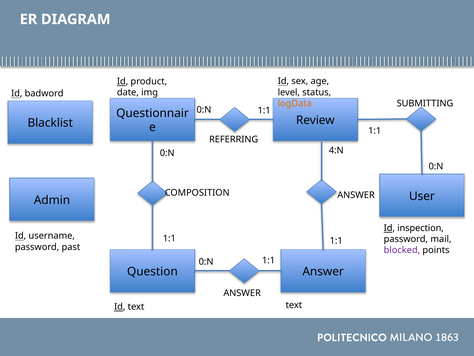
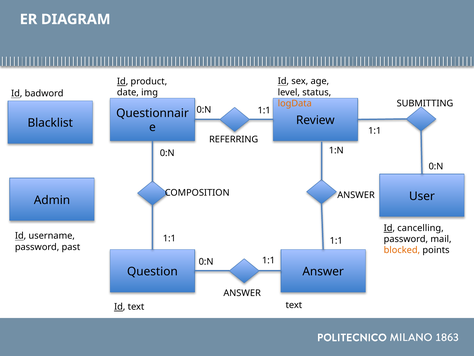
4:N: 4:N -> 1:N (336, 150)
inspection: inspection -> cancelling (420, 228)
blocked colour: purple -> orange (402, 250)
